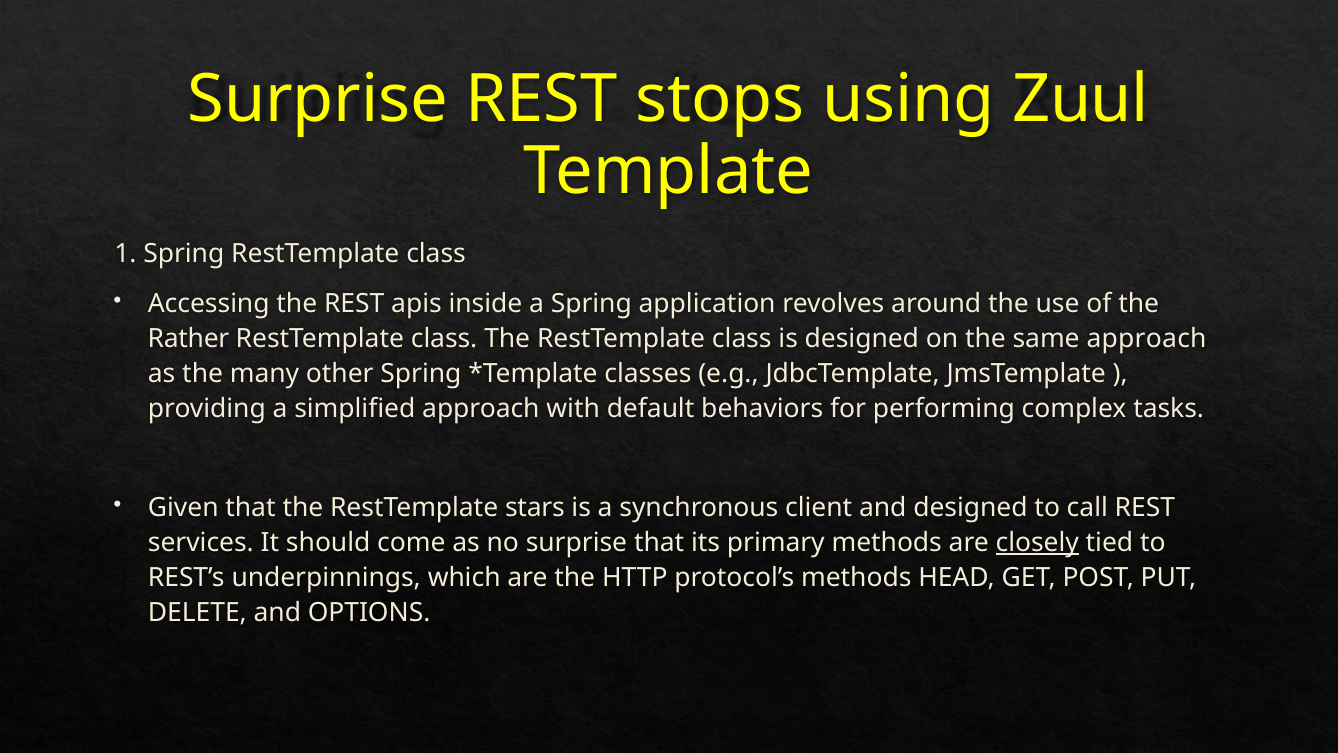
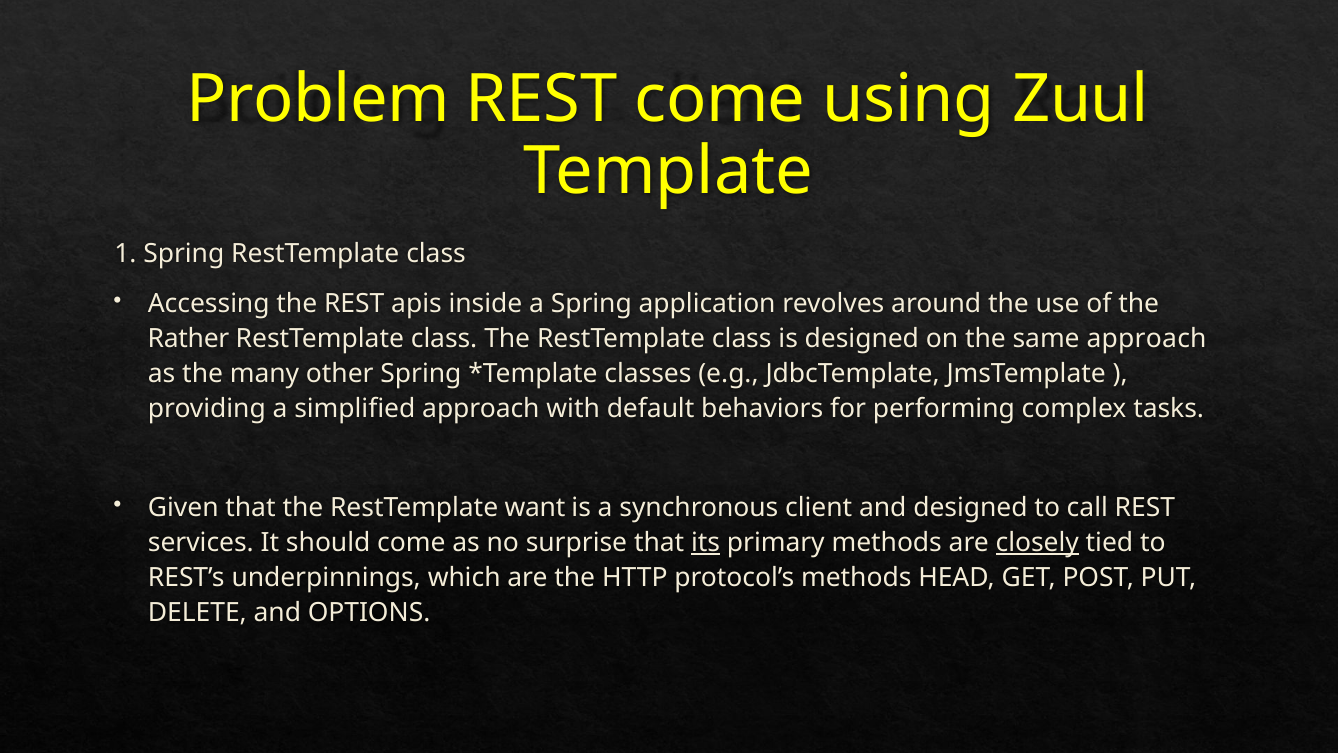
Surprise: Surprise -> Problem (318, 99)
REST stops: stops -> come (720, 99)
stars: stars -> want (535, 508)
its underline: none -> present (706, 543)
